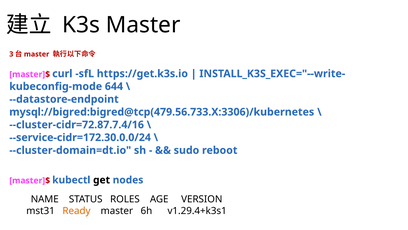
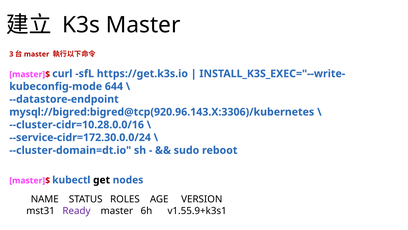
mysql://bigred:bigred@tcp(479.56.733.X:3306)/kubernetes: mysql://bigred:bigred@tcp(479.56.733.X:3306)/kubernetes -> mysql://bigred:bigred@tcp(920.96.143.X:3306)/kubernetes (162, 112)
--cluster-cidr=72.87.7.4/16: --cluster-cidr=72.87.7.4/16 -> --cluster-cidr=10.28.0.0/16 (77, 125)
Ready colour: orange -> purple (76, 210)
v1.29.4+k3s1: v1.29.4+k3s1 -> v1.55.9+k3s1 (197, 210)
